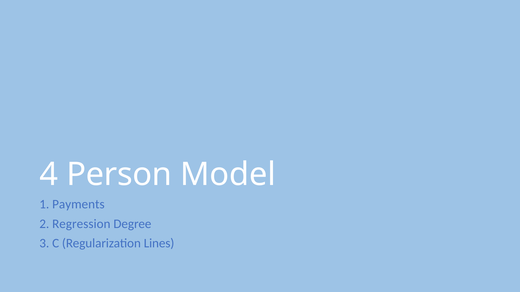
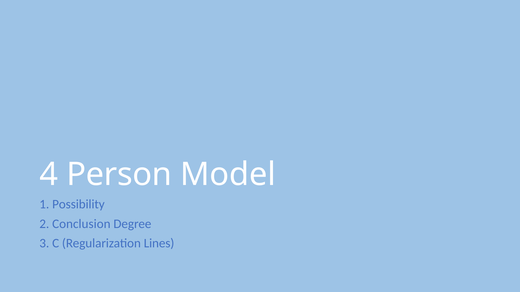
Payments: Payments -> Possibility (78, 205)
Regression: Regression -> Conclusion (81, 224)
